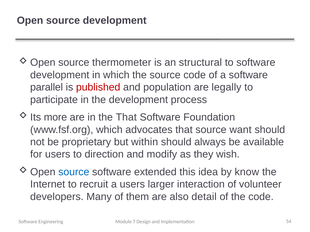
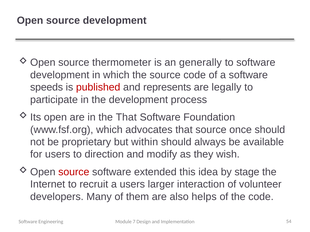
structural: structural -> generally (200, 63)
parallel: parallel -> speeds (47, 88)
population: population -> represents (167, 88)
more: more -> open (55, 117)
want: want -> once (241, 130)
source colour: blue -> red (74, 172)
know: know -> stage (247, 172)
detail: detail -> helps (204, 197)
